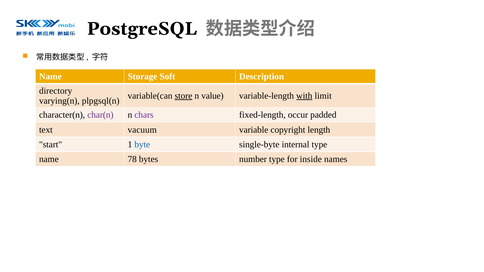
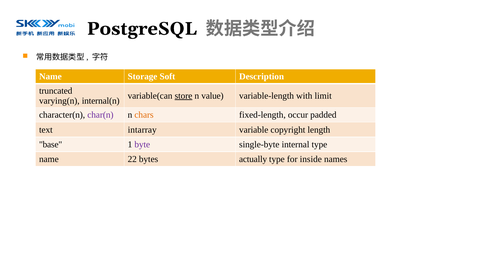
directory: directory -> truncated (56, 91)
with underline: present -> none (304, 96)
plpgsql(n: plpgsql(n -> internal(n (101, 101)
chars colour: purple -> orange (144, 115)
vacuum: vacuum -> intarray (142, 130)
start: start -> base (51, 145)
byte colour: blue -> purple (142, 145)
78: 78 -> 22 (132, 159)
number: number -> actually (253, 159)
